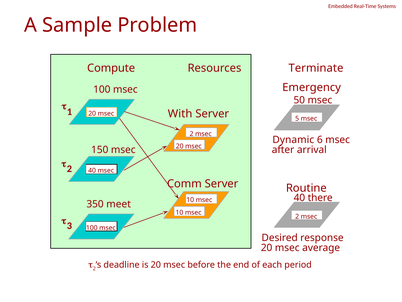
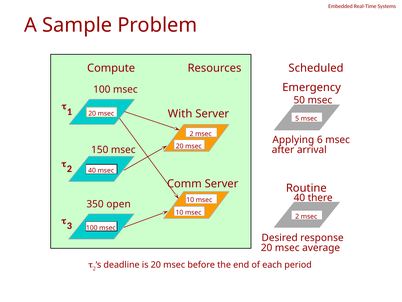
Terminate: Terminate -> Scheduled (316, 68)
Dynamic: Dynamic -> Applying (293, 139)
meet: meet -> open (119, 204)
